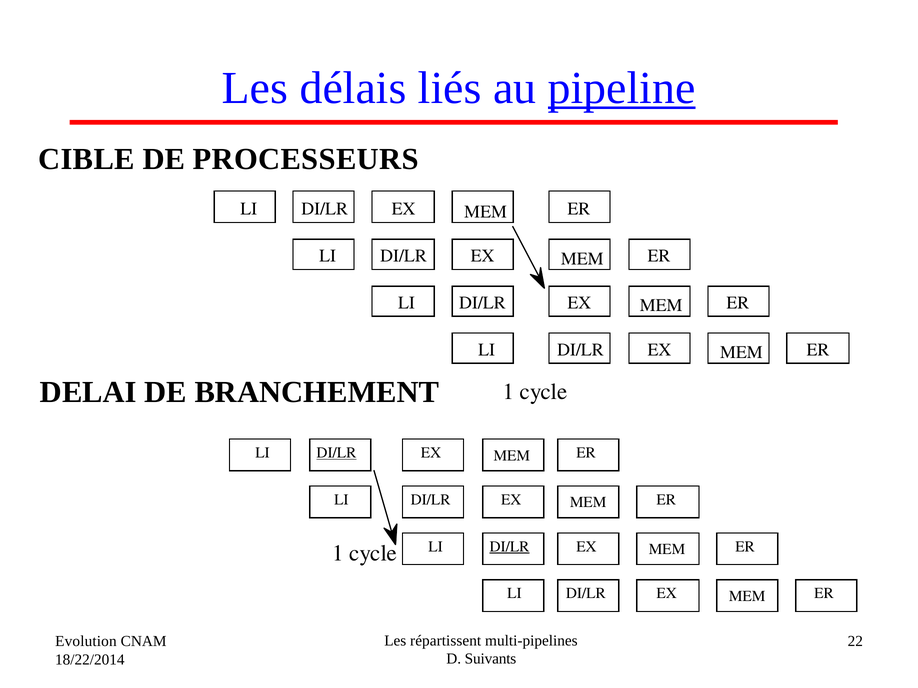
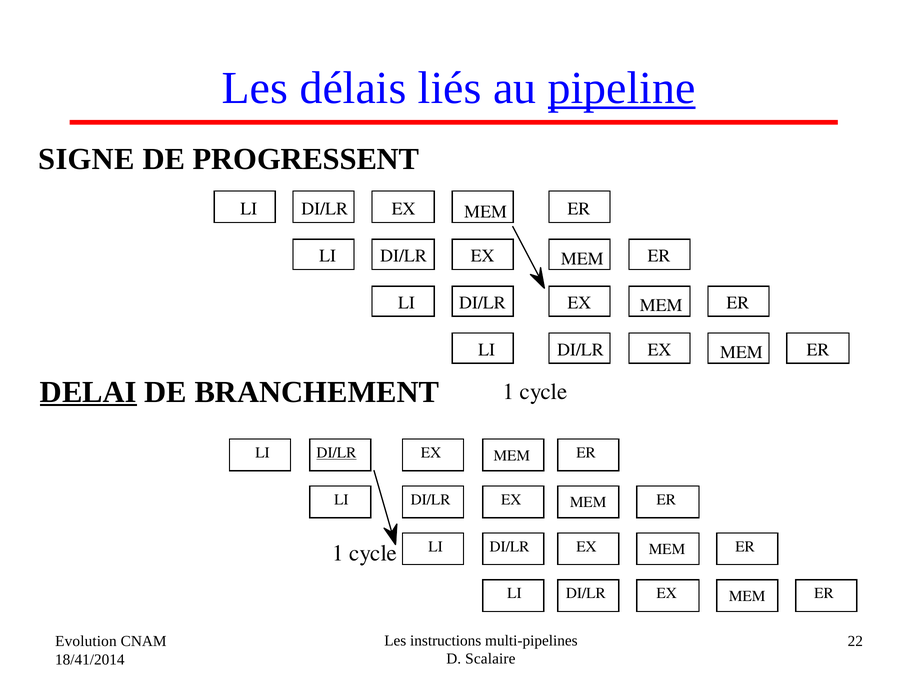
CIBLE: CIBLE -> SIGNE (87, 159)
PROCESSEURS: PROCESSEURS -> PROGRESSENT (306, 159)
DELAI underline: none -> present (88, 392)
DI/LR underline: present -> none (509, 547)
répartissent: répartissent -> instructions (446, 641)
Suivants: Suivants -> Scalaire (490, 659)
18/22/2014: 18/22/2014 -> 18/41/2014 (90, 660)
